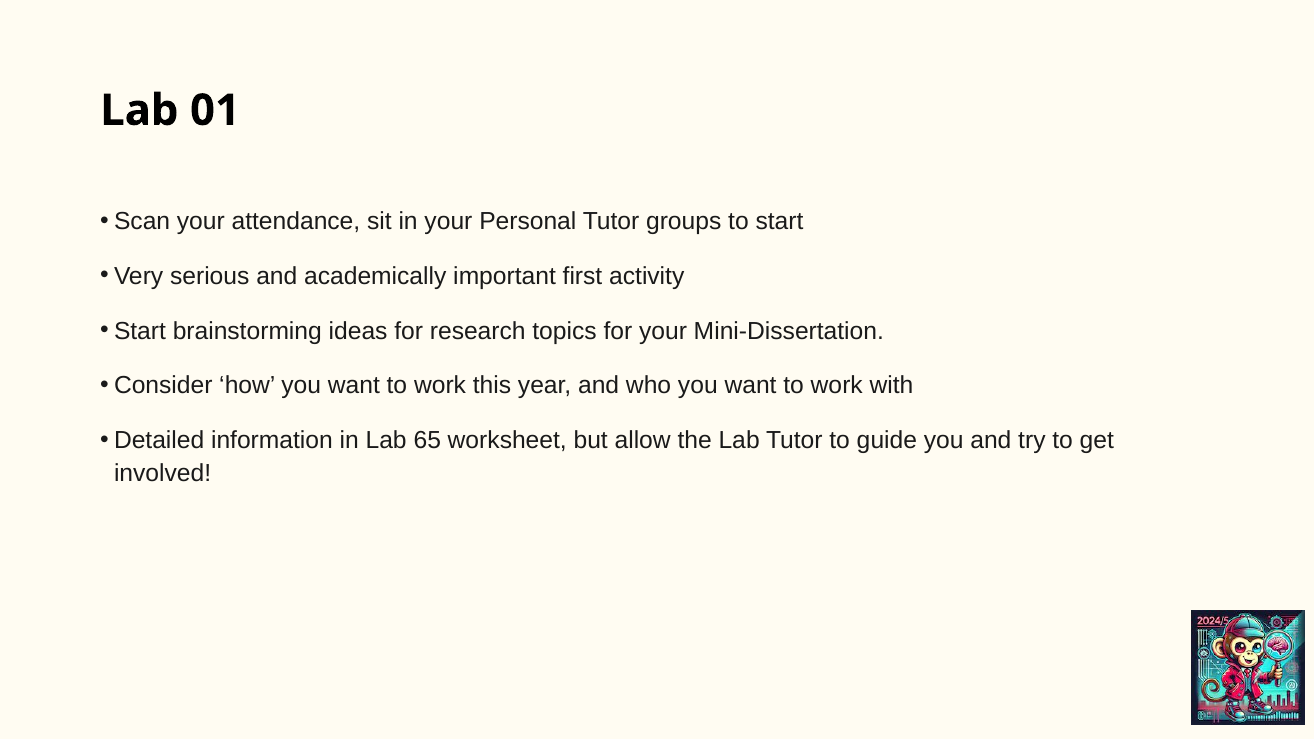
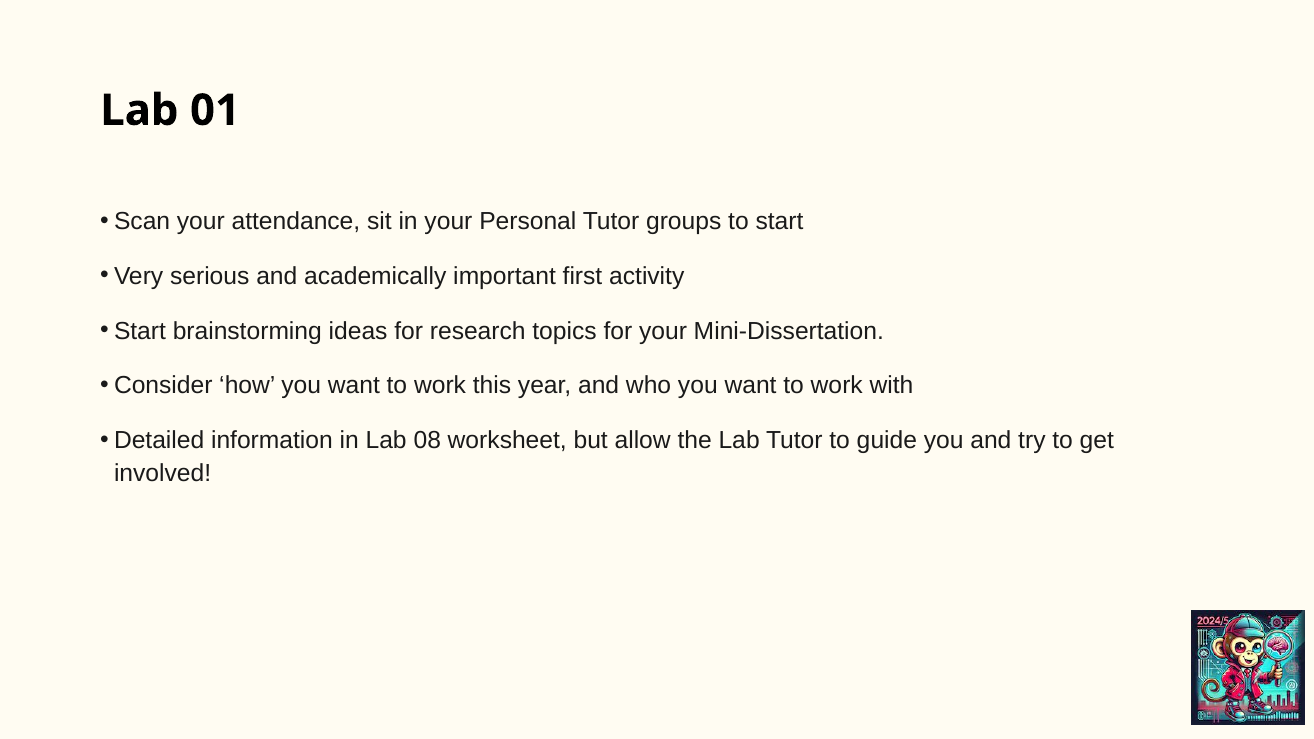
65: 65 -> 08 (427, 440)
